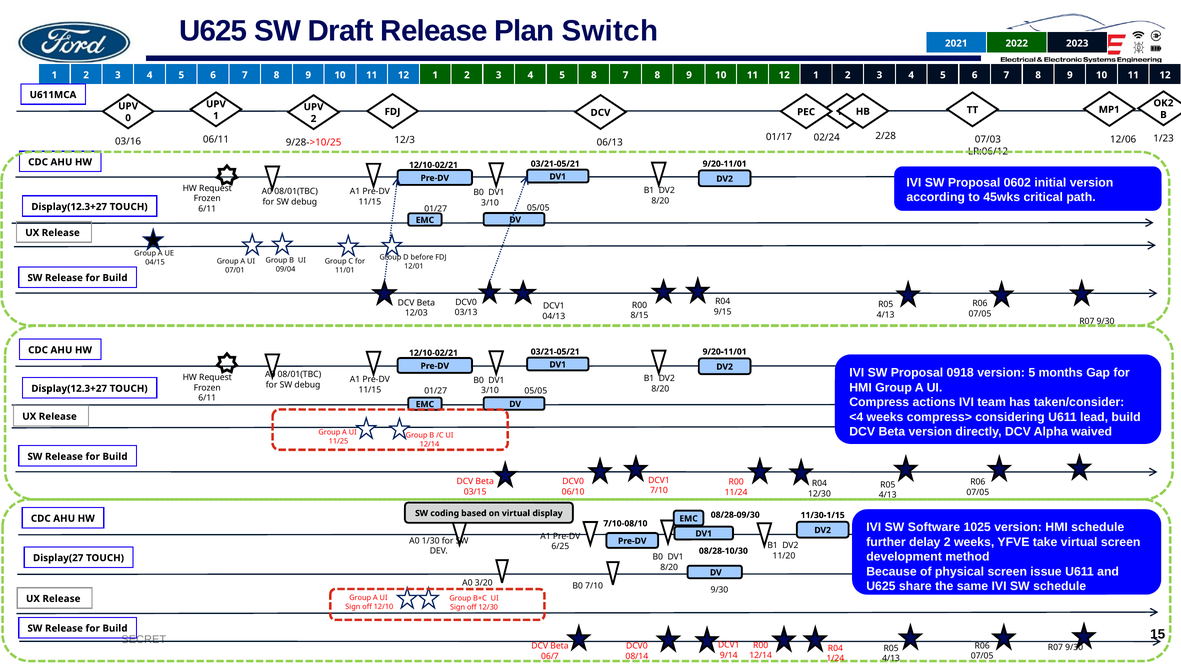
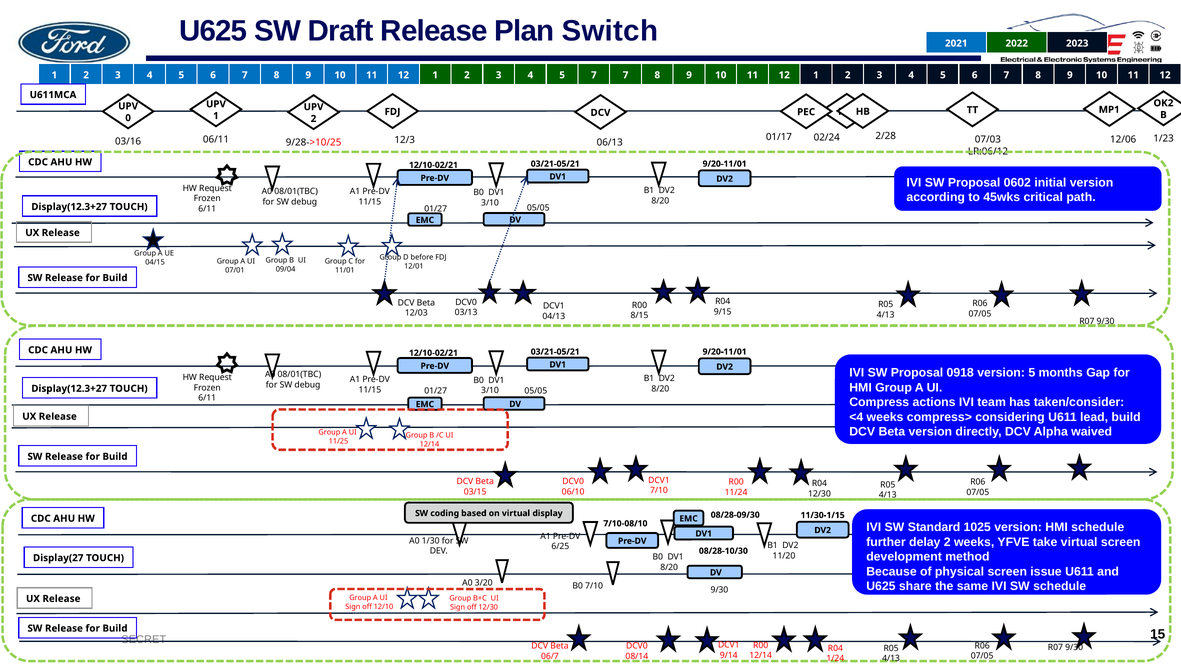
5 8: 8 -> 7 (594, 75)
Software: Software -> Standard (934, 528)
